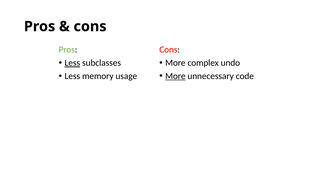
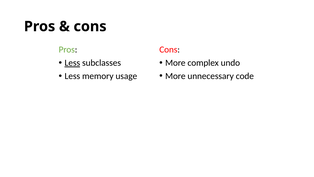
More underline: present -> none (175, 76)
